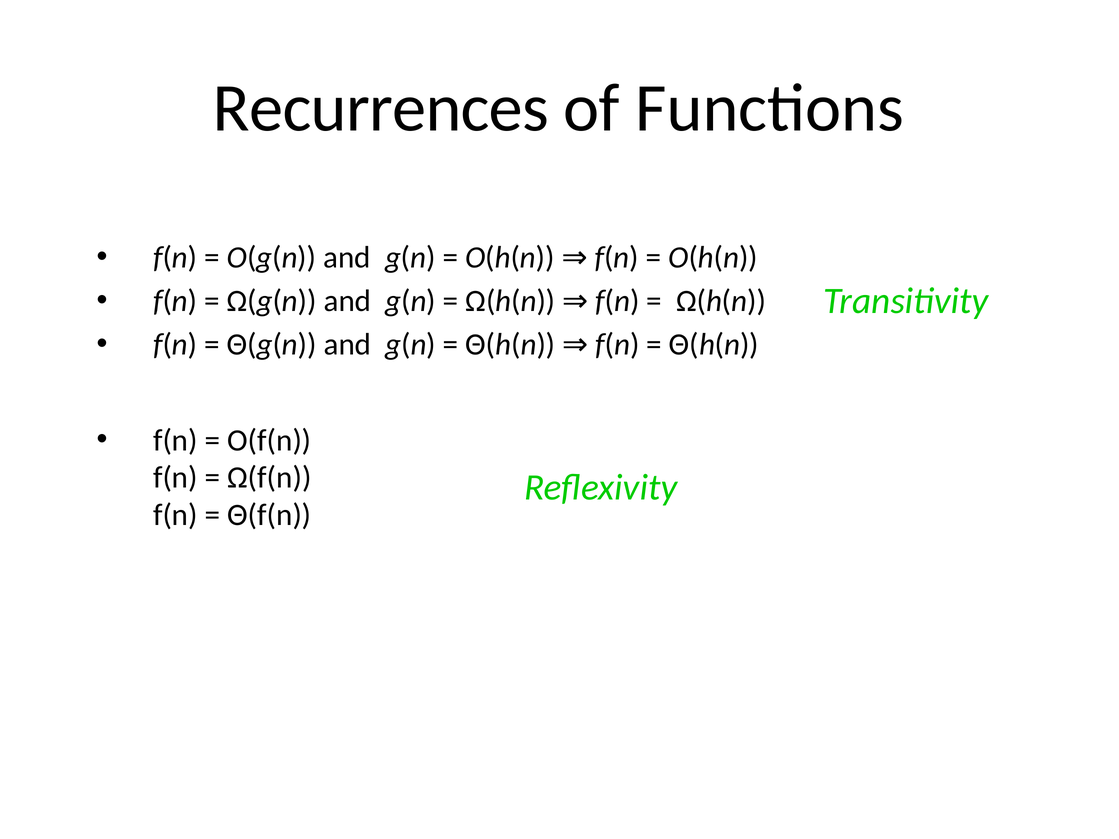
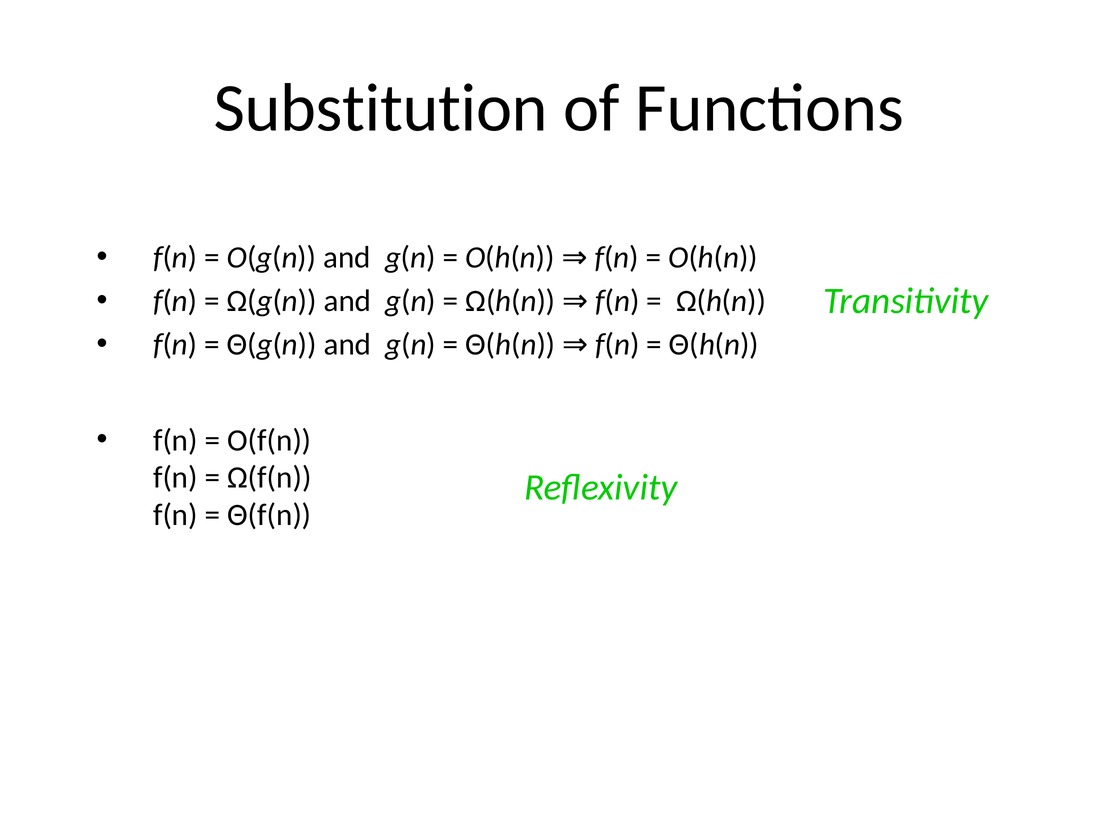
Recurrences: Recurrences -> Substitution (381, 108)
